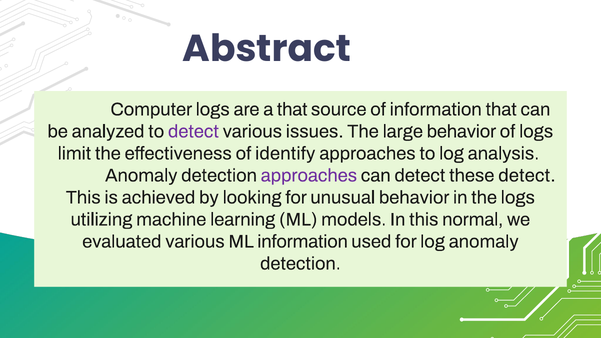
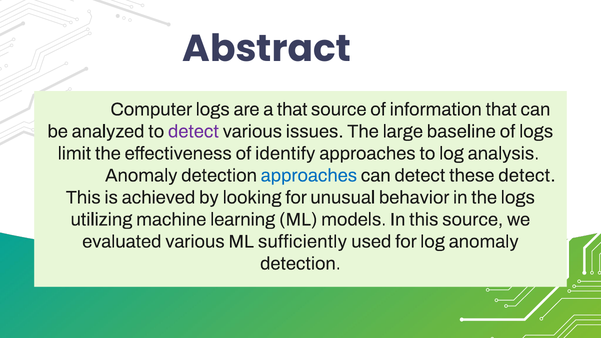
large behavior: behavior -> baseline (461, 131)
approaches colour: purple -> blue (309, 175)
this normal: normal -> source (473, 220)
ML information: information -> sufficiently (302, 242)
